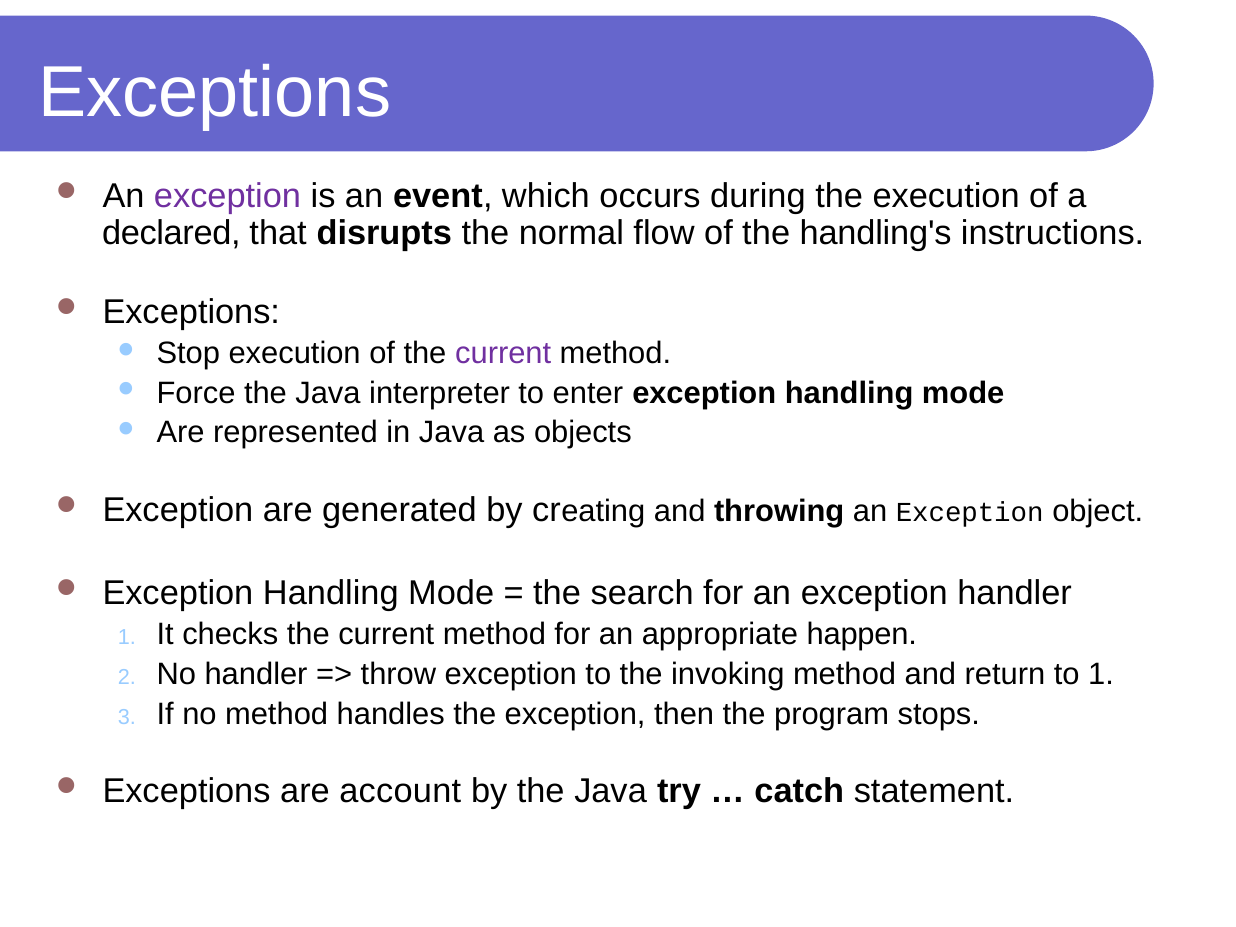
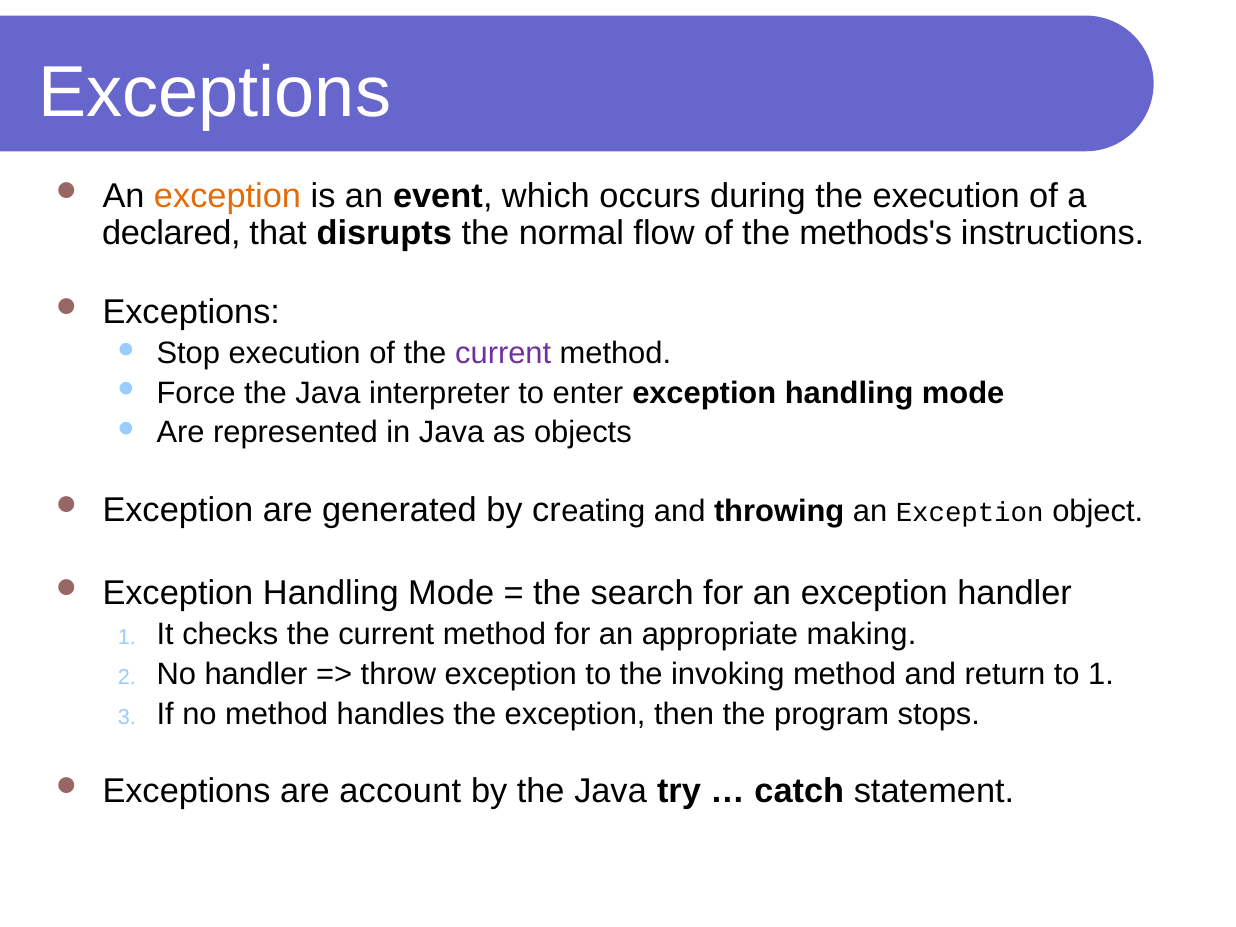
exception colour: purple -> orange (228, 196)
handling's: handling's -> methods's (876, 233)
happen: happen -> making (862, 635)
